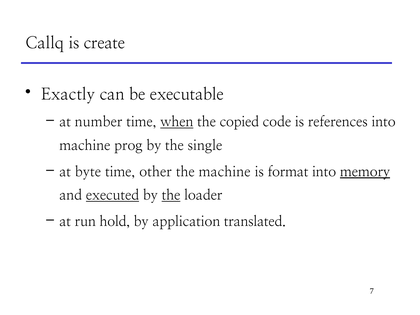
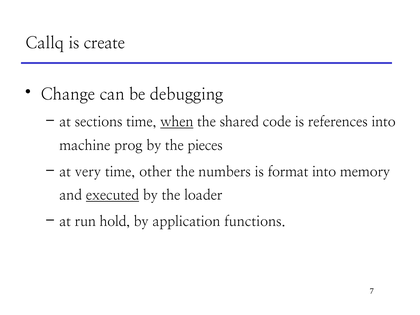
Exactly: Exactly -> Change (68, 94)
executable: executable -> debugging (187, 94)
number: number -> sections (99, 122)
copied: copied -> shared (239, 122)
single: single -> pieces (205, 145)
byte: byte -> very (88, 172)
the machine: machine -> numbers (225, 172)
memory underline: present -> none (365, 172)
the underline: present -> none (171, 195)
translated: translated -> functions (255, 222)
